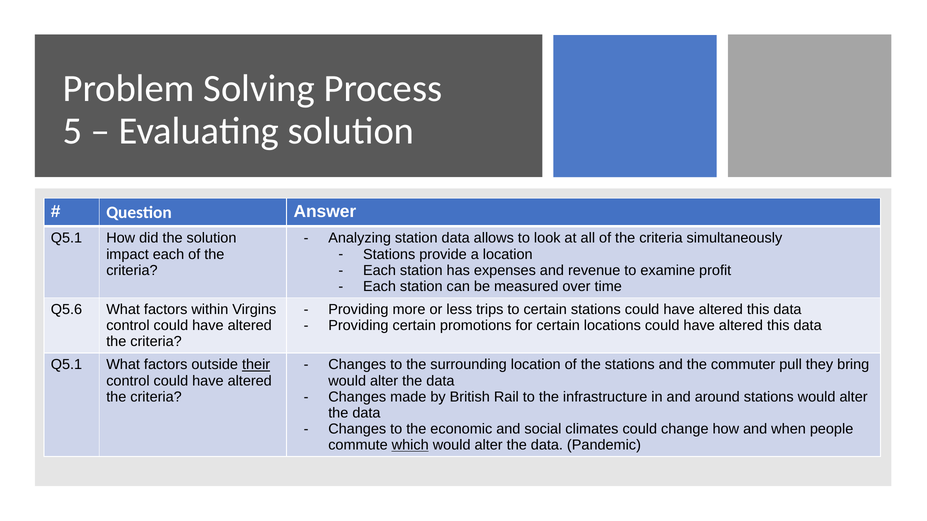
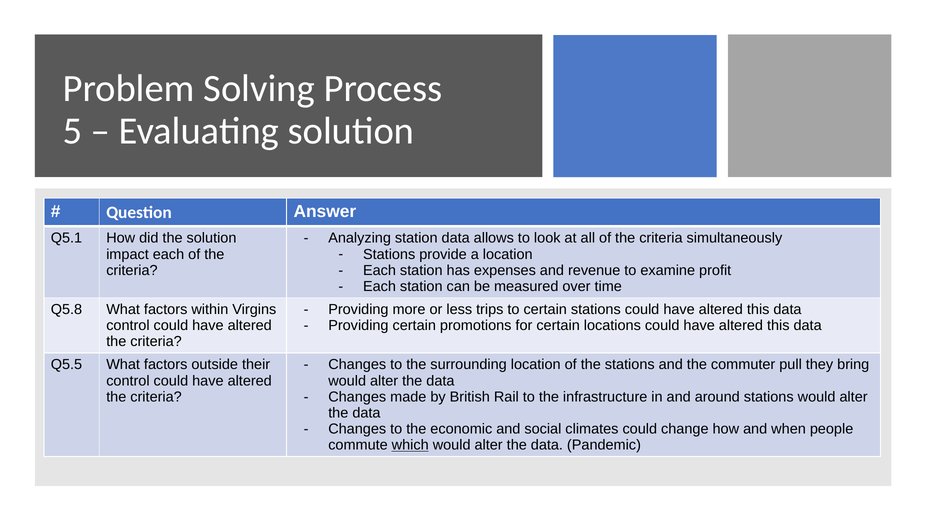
Q5.6: Q5.6 -> Q5.8 (66, 310)
Q5.1: Q5.1 -> Q5.5 (66, 365)
their underline: present -> none (256, 365)
